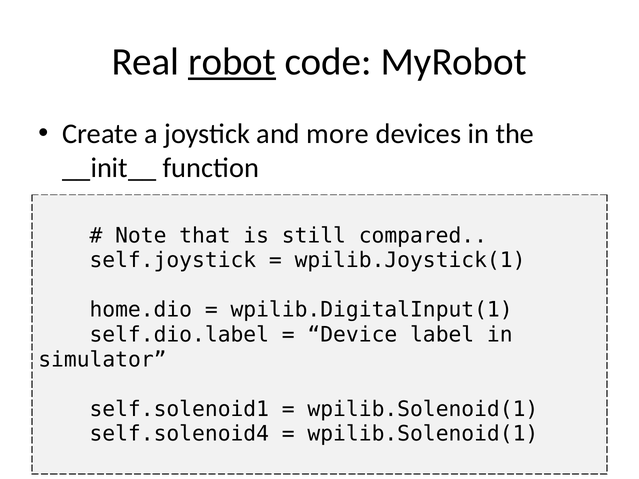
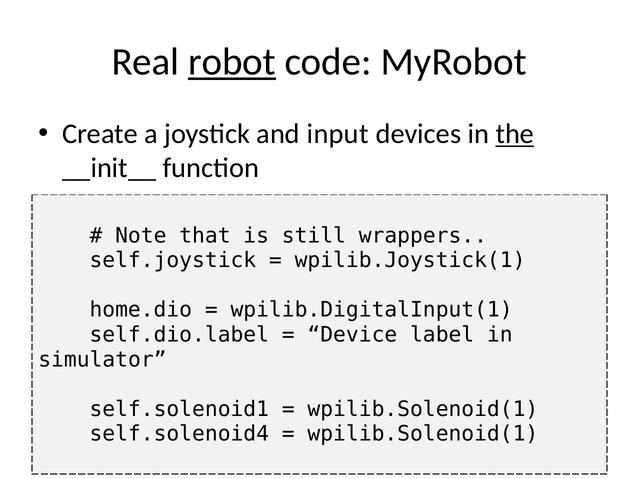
more: more -> input (338, 134)
the underline: none -> present (515, 134)
compared: compared -> wrappers (423, 236)
